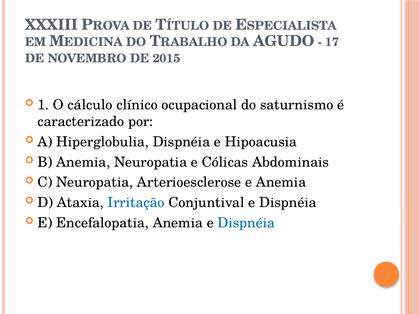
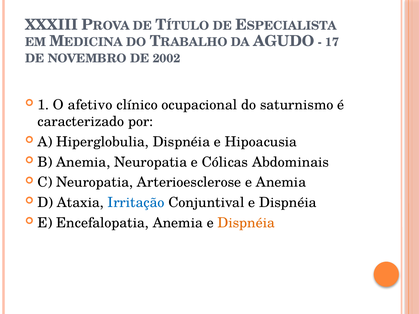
2015: 2015 -> 2002 (167, 58)
cálculo: cálculo -> afetivo (90, 105)
Dispnéia colour: blue -> orange (246, 223)
